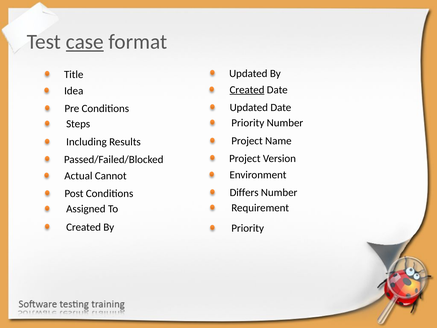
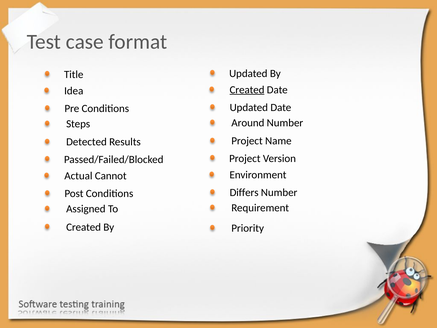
case underline: present -> none (85, 42)
Priority: Priority -> Around (248, 123)
Including: Including -> Detected (86, 142)
